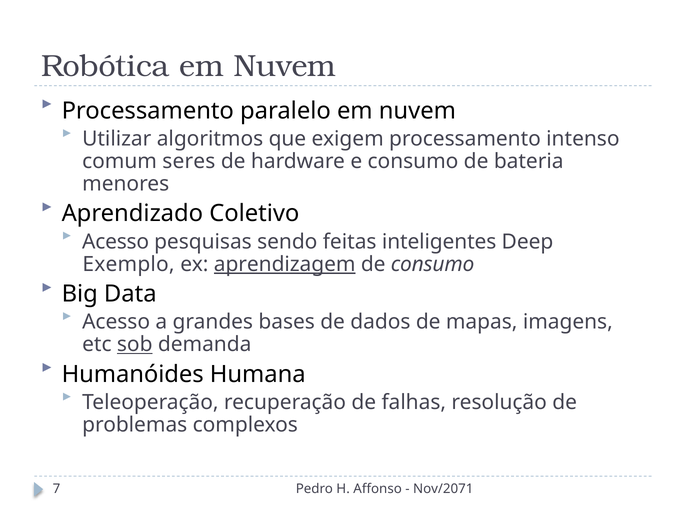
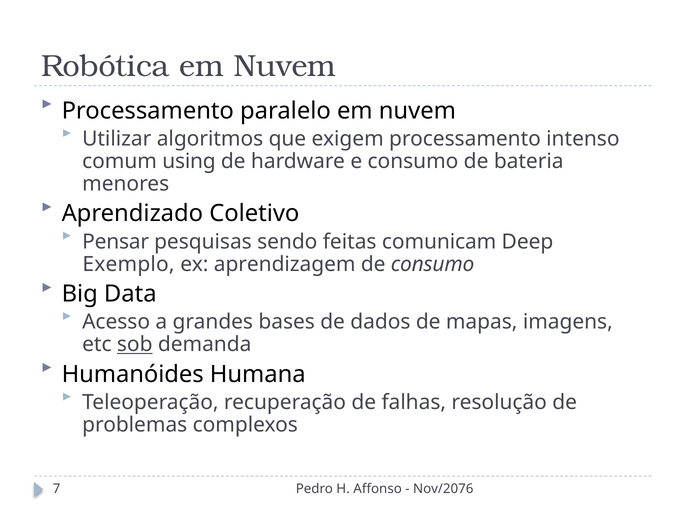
seres: seres -> using (189, 162)
Acesso: Acesso -> Pensar (116, 242)
inteligentes: inteligentes -> comunicam (439, 242)
aprendizagem underline: present -> none (285, 265)
Nov/2071: Nov/2071 -> Nov/2076 (443, 489)
